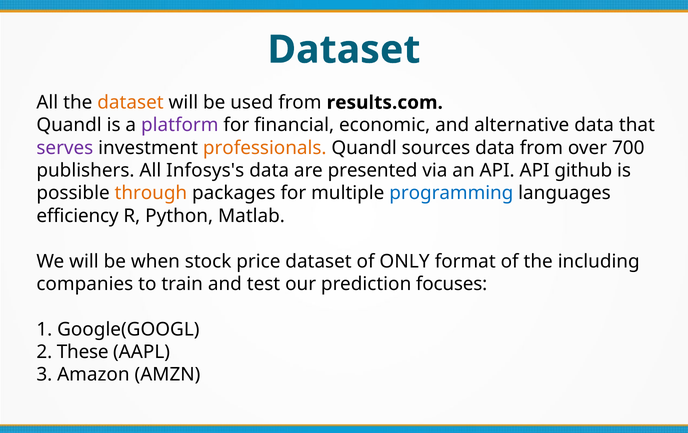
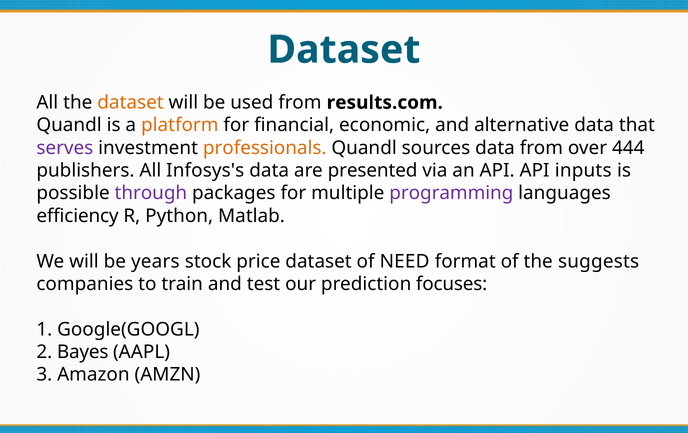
platform colour: purple -> orange (180, 125)
700: 700 -> 444 (628, 148)
github: github -> inputs (583, 171)
through colour: orange -> purple (151, 193)
programming colour: blue -> purple (451, 193)
when: when -> years (155, 262)
ONLY: ONLY -> NEED (405, 262)
including: including -> suggests (599, 262)
These: These -> Bayes (83, 352)
